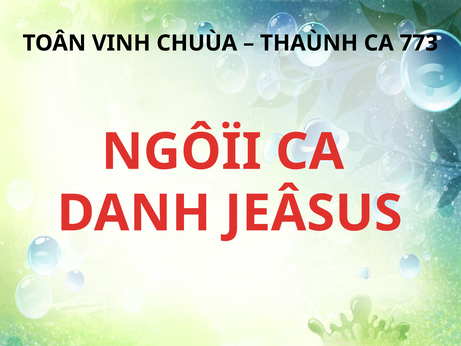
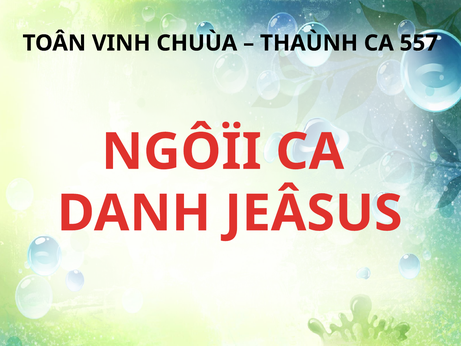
773: 773 -> 557 (419, 43)
